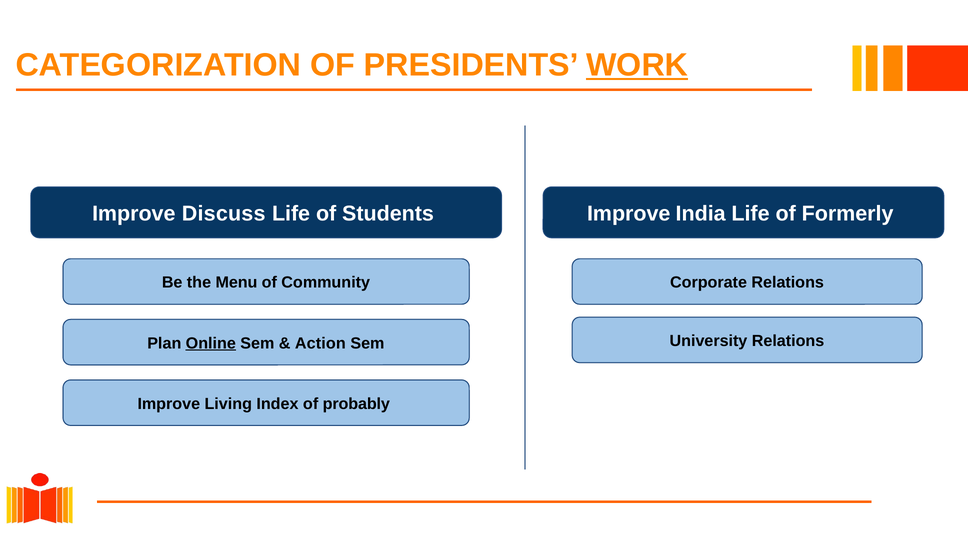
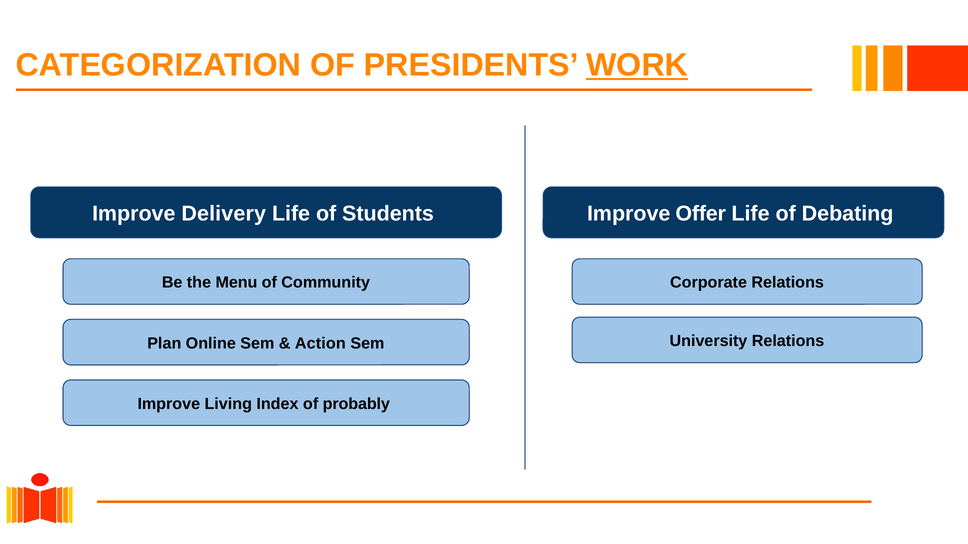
Discuss: Discuss -> Delivery (224, 214)
India: India -> Offer (701, 214)
Formerly: Formerly -> Debating (848, 214)
Online underline: present -> none (211, 344)
